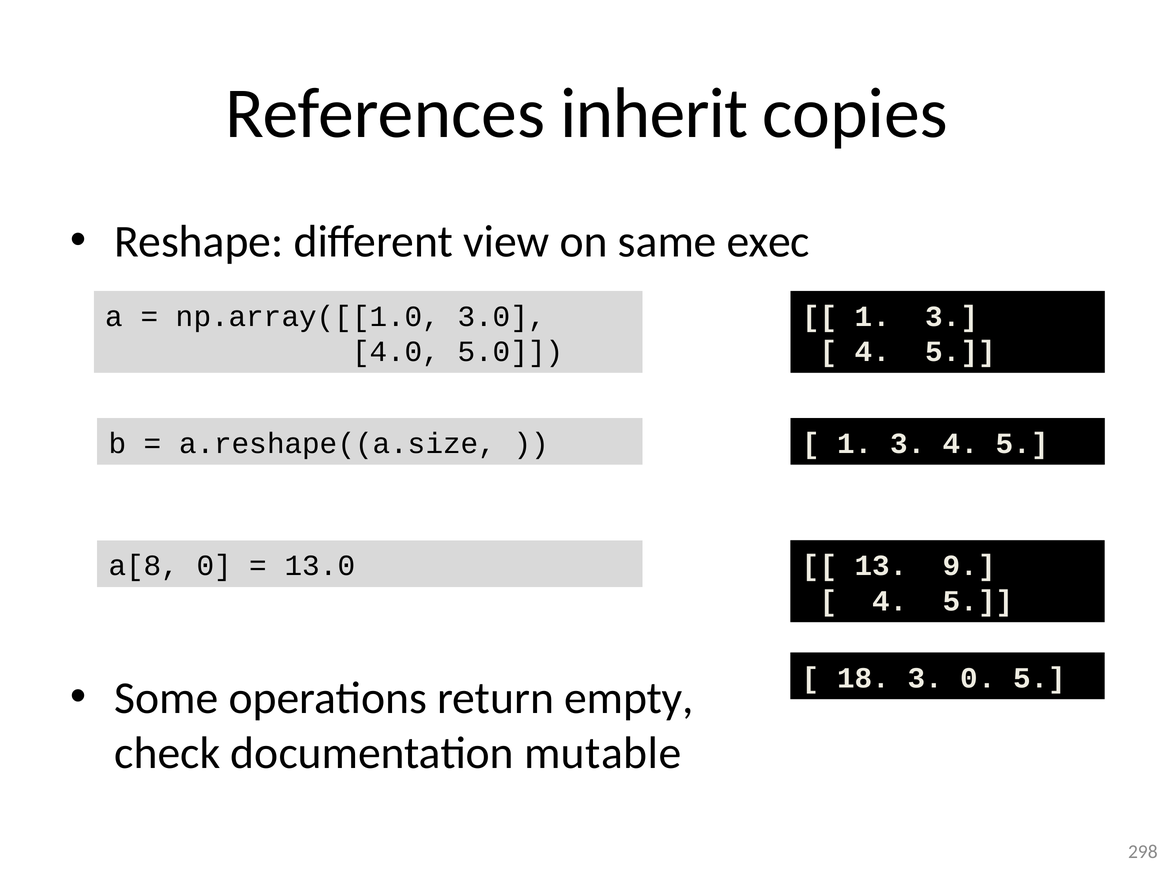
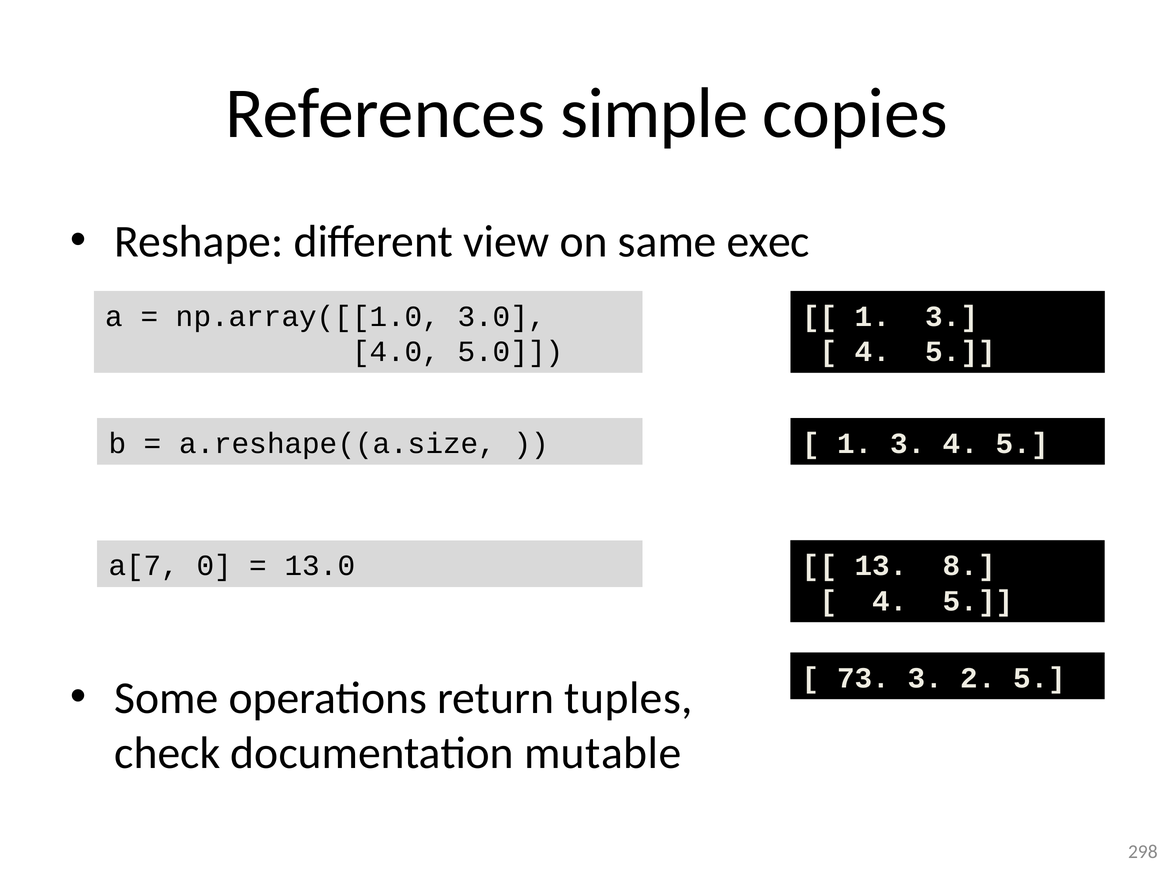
inherit: inherit -> simple (654, 114)
a[8: a[8 -> a[7 (144, 566)
9: 9 -> 8 (969, 566)
18: 18 -> 73 (864, 678)
3 0: 0 -> 2 (978, 678)
empty: empty -> tuples (629, 699)
